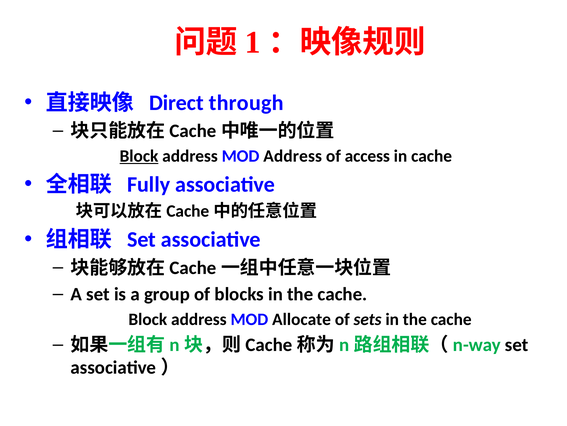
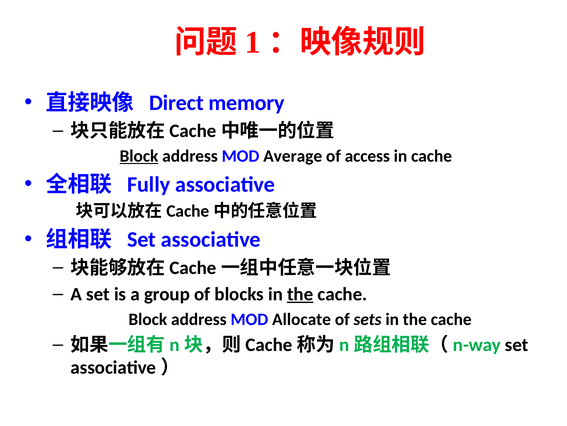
through: through -> memory (246, 103)
MOD Address: Address -> Average (293, 156)
the underline: none -> present (300, 294)
